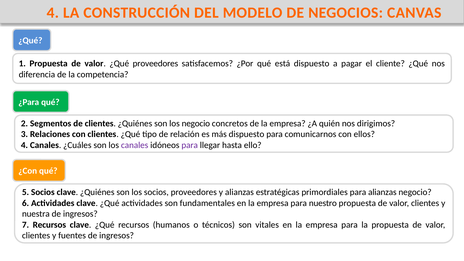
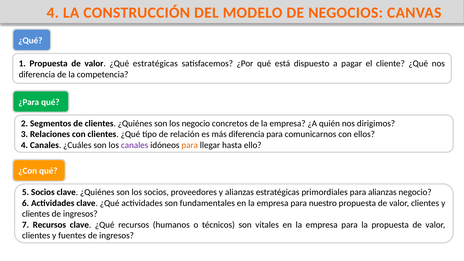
¿Qué proveedores: proveedores -> estratégicas (155, 64)
más dispuesto: dispuesto -> diferencia (247, 134)
para colour: purple -> orange (190, 145)
nuestra: nuestra -> clientes (36, 214)
